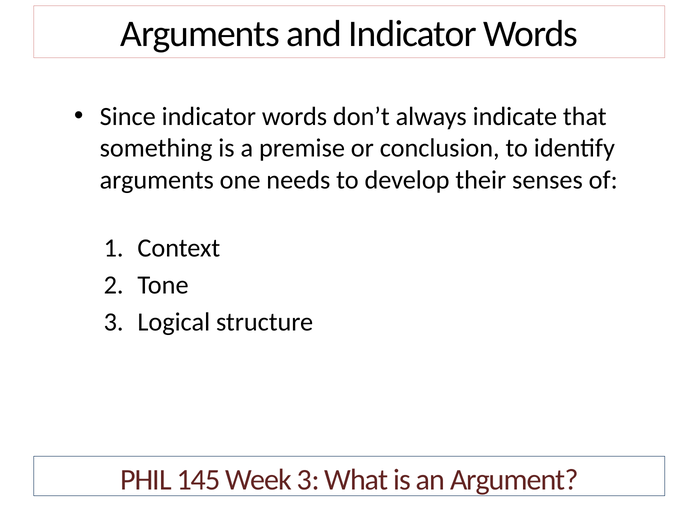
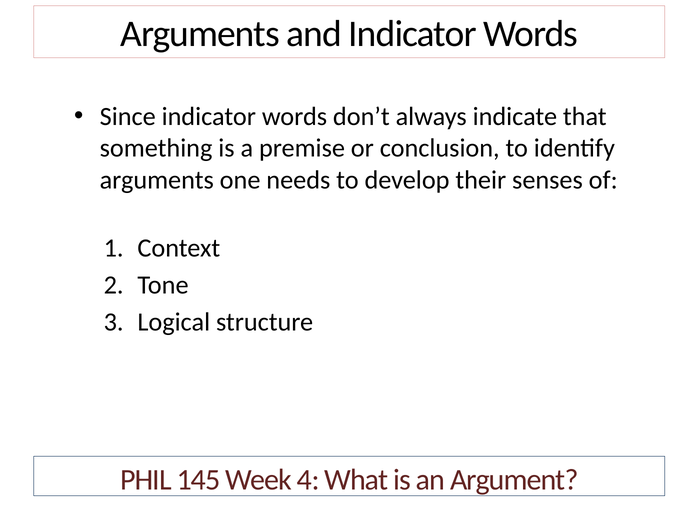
Week 3: 3 -> 4 (308, 480)
